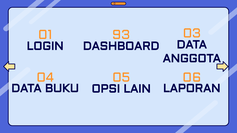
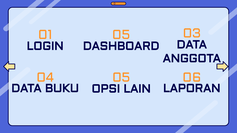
01 93: 93 -> 05 (121, 35)
